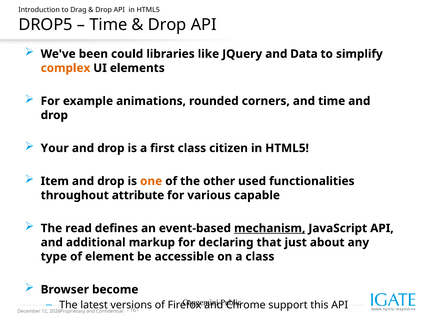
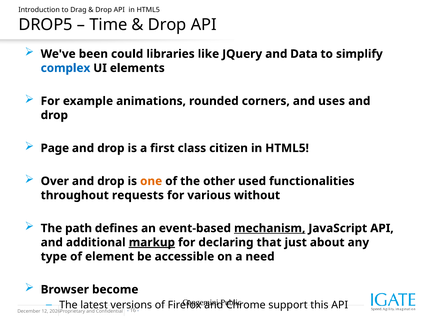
complex colour: orange -> blue (65, 68)
and time: time -> uses (332, 101)
Your: Your -> Page (55, 148)
Item: Item -> Over (55, 181)
attribute: attribute -> requests (138, 195)
capable: capable -> without (257, 195)
read: read -> path (79, 228)
markup underline: none -> present (152, 242)
a class: class -> need (260, 257)
